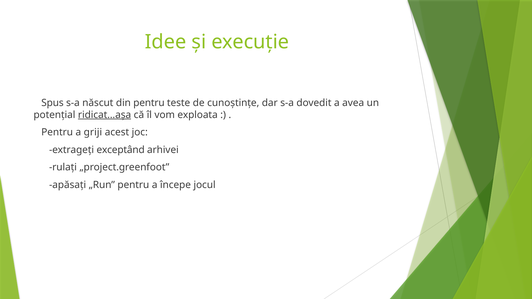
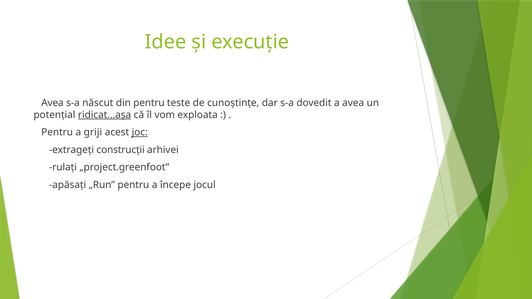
Spus: Spus -> Avea (52, 103)
joc underline: none -> present (140, 132)
exceptând: exceptând -> construcții (121, 150)
